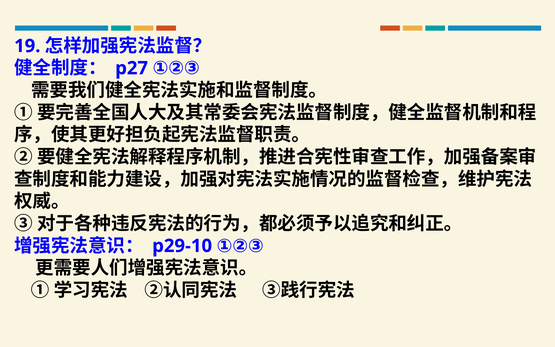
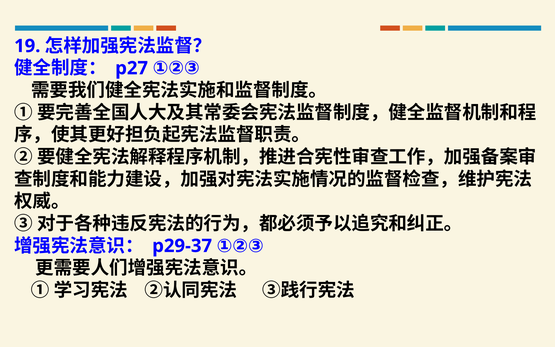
p29-10: p29-10 -> p29-37 (182, 246)
